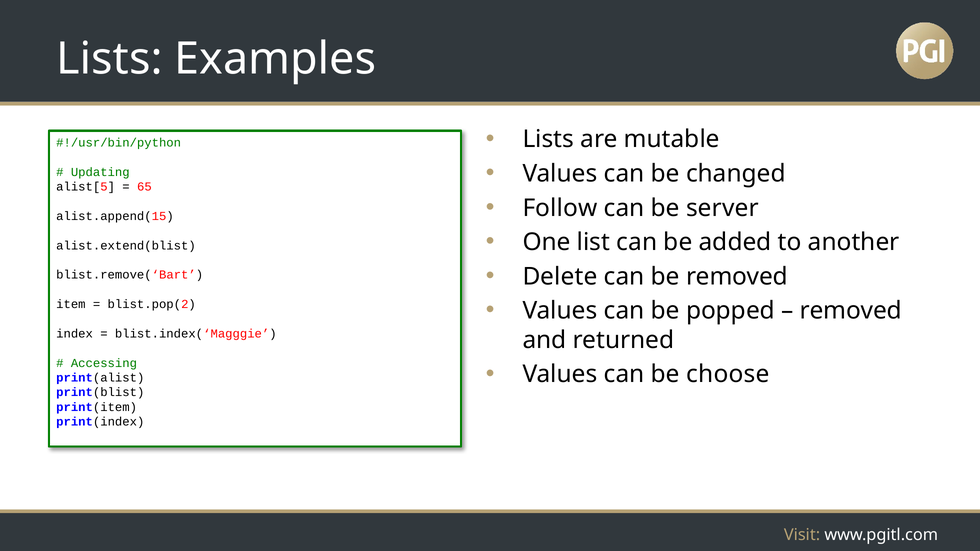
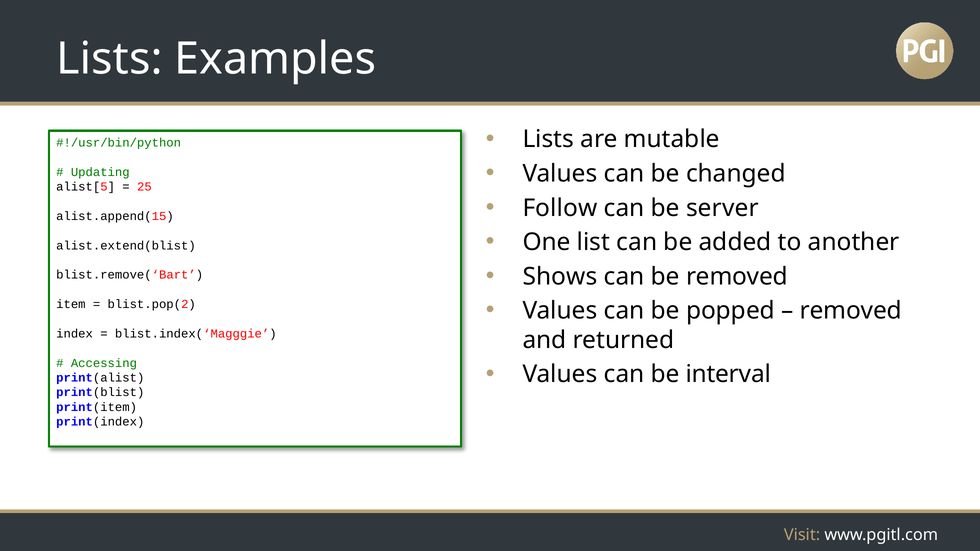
65: 65 -> 25 (144, 187)
Delete: Delete -> Shows (560, 277)
choose: choose -> interval (728, 375)
